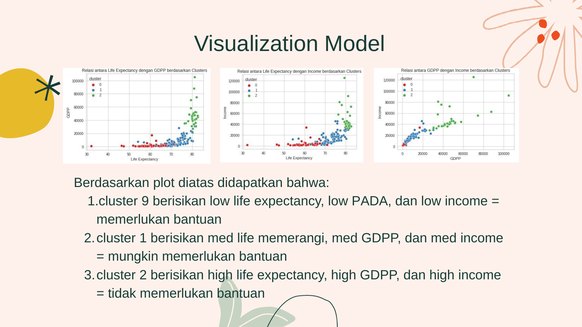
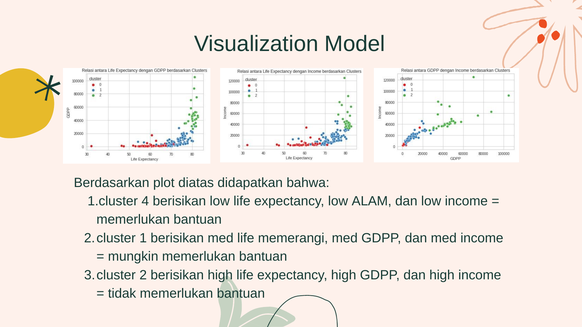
9: 9 -> 4 (145, 201)
PADA: PADA -> ALAM (372, 201)
